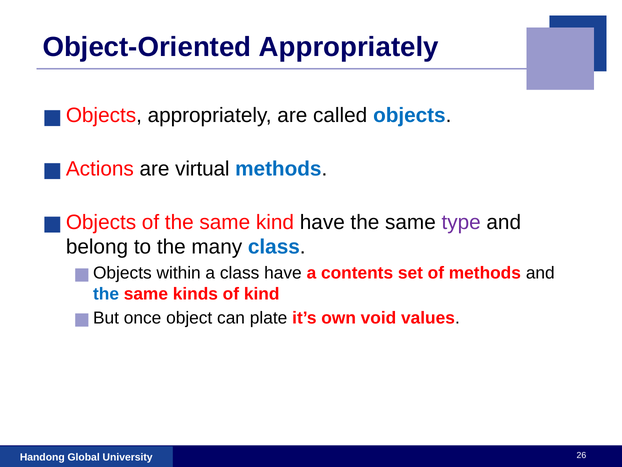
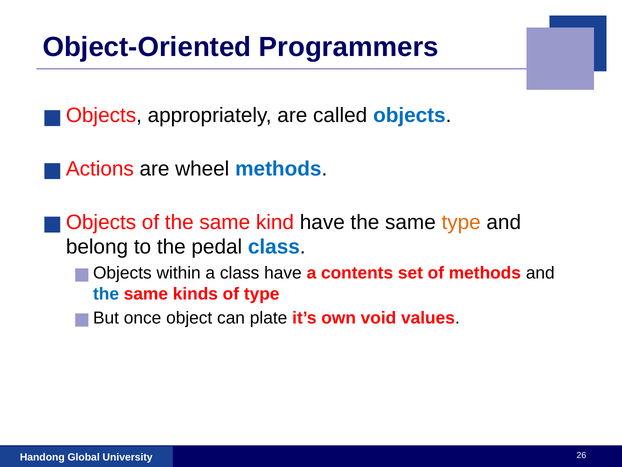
Object-Oriented Appropriately: Appropriately -> Programmers (349, 47)
virtual: virtual -> wheel (202, 169)
type colour: purple -> orange (461, 222)
many: many -> pedal (217, 247)
of kind: kind -> type (262, 294)
